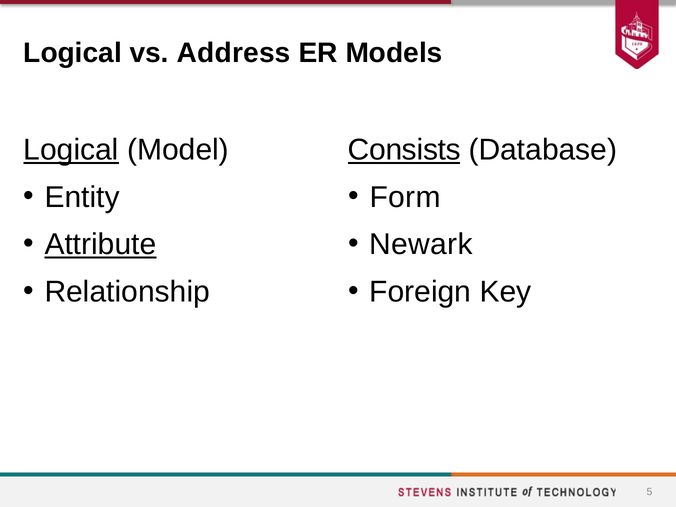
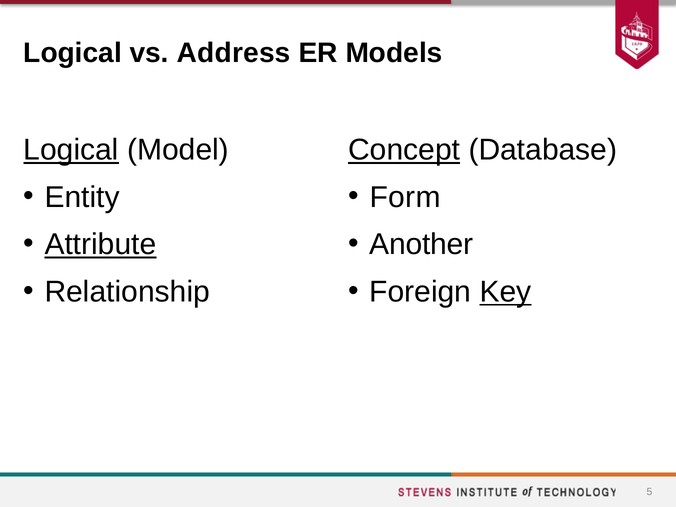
Consists: Consists -> Concept (404, 150)
Newark: Newark -> Another (421, 244)
Key underline: none -> present (505, 292)
